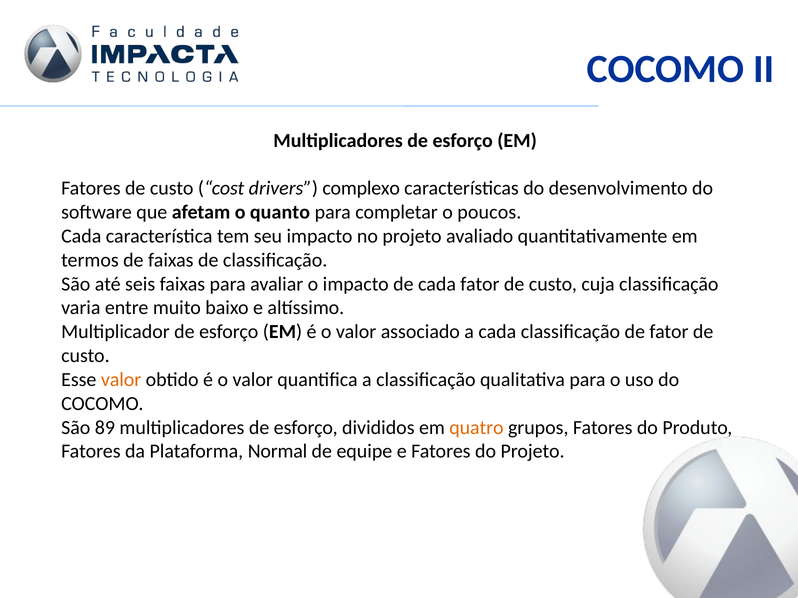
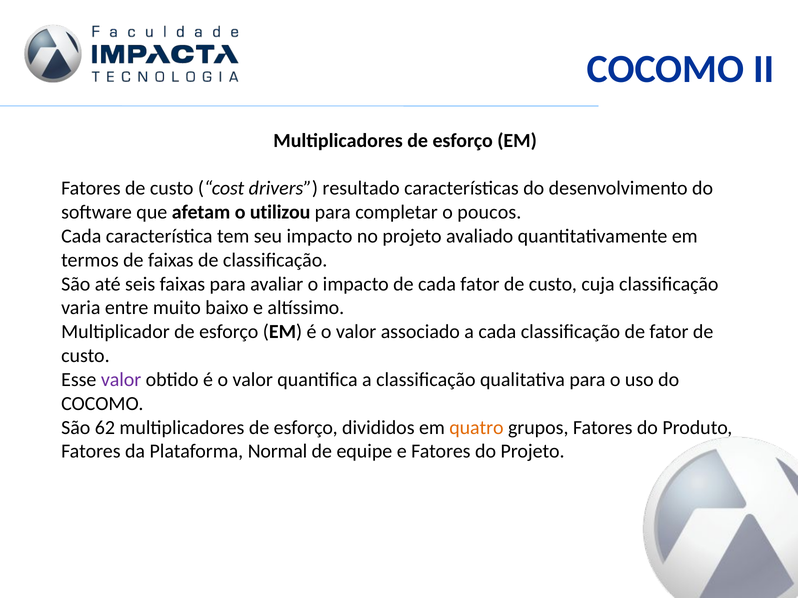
complexo: complexo -> resultado (361, 188)
quanto: quanto -> utilizou (280, 212)
valor colour: orange -> purple (121, 380)
89: 89 -> 62 (105, 428)
